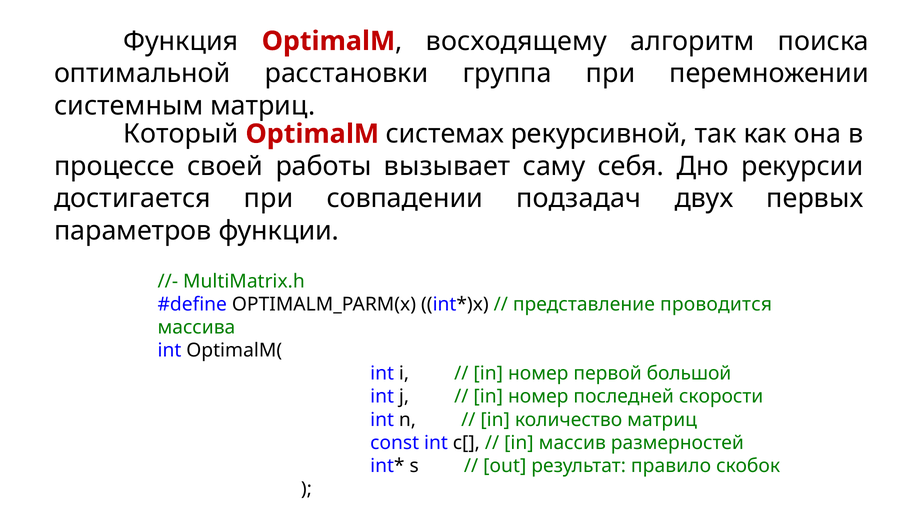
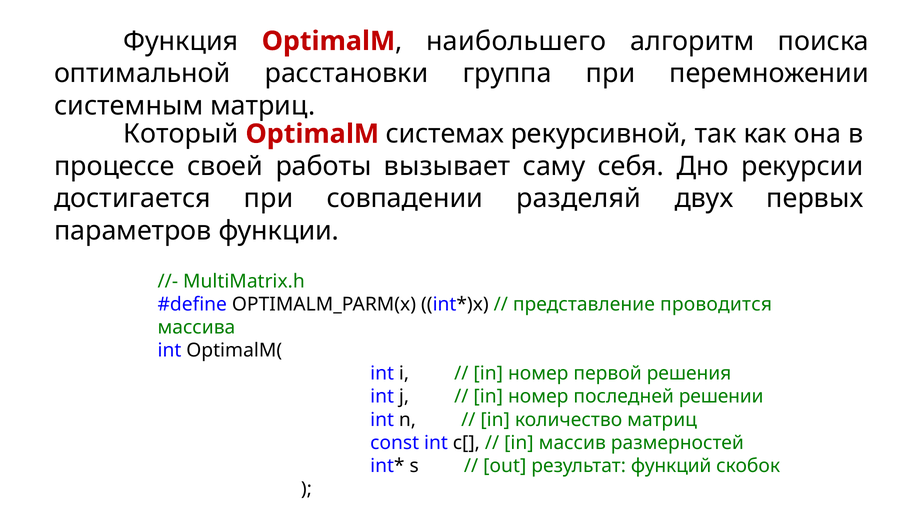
восходящему: восходящему -> наибольшего (516, 41)
подзадач: подзадач -> разделяй (579, 199)
большой: большой -> решения (689, 374)
скорости: скорости -> решении (721, 397)
правило: правило -> функций (671, 466)
